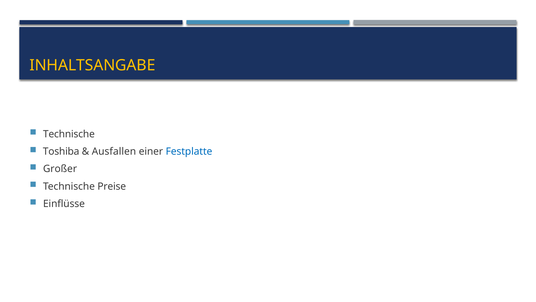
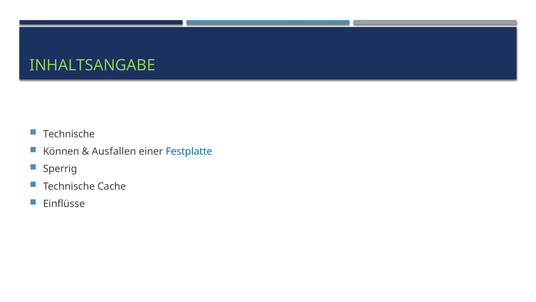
INHALTSANGABE colour: yellow -> light green (92, 65)
Toshiba: Toshiba -> Können (61, 151)
Großer: Großer -> Sperrig (60, 169)
Preise: Preise -> Cache (112, 186)
